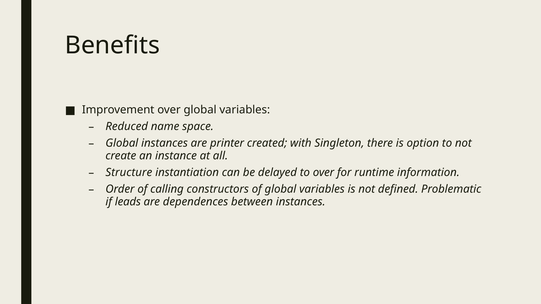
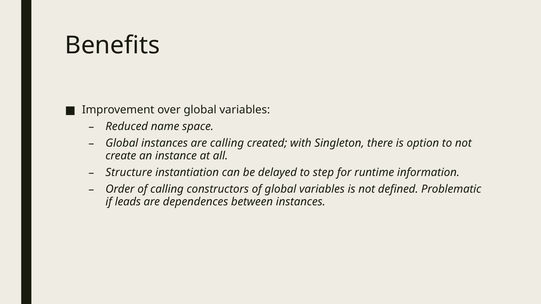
are printer: printer -> calling (227, 143)
to over: over -> step (323, 173)
